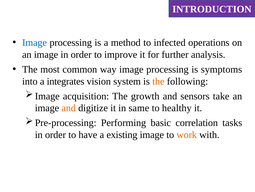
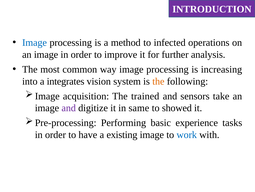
symptoms: symptoms -> increasing (221, 69)
growth: growth -> trained (145, 96)
and colour: orange -> purple (69, 108)
healthy: healthy -> showed (177, 108)
correlation: correlation -> experience (197, 122)
work colour: orange -> blue (187, 134)
